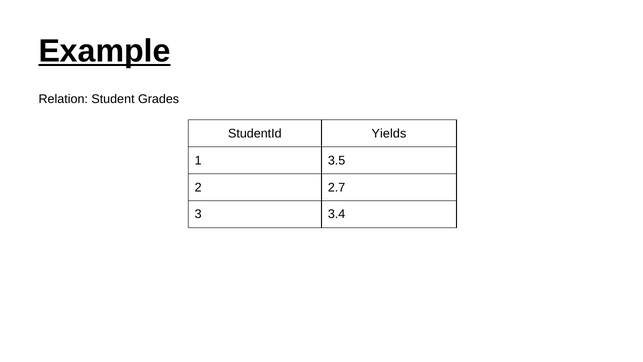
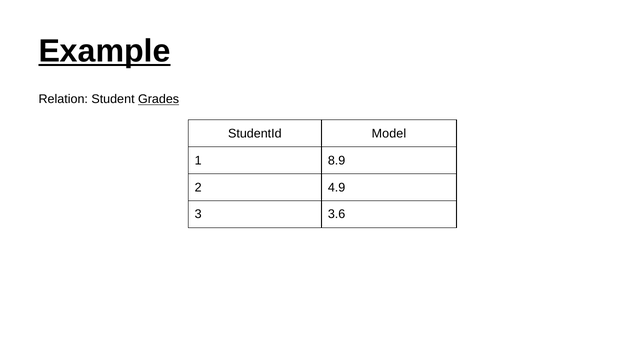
Grades underline: none -> present (159, 99)
Yields: Yields -> Model (389, 133)
3.5: 3.5 -> 8.9 (337, 160)
2.7: 2.7 -> 4.9 (337, 187)
3.4: 3.4 -> 3.6 (337, 214)
